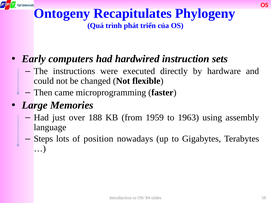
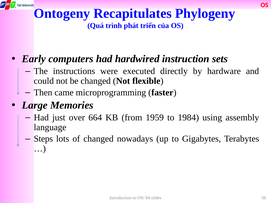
188: 188 -> 664 (95, 118)
1963: 1963 -> 1984 (188, 118)
of position: position -> changed (98, 139)
